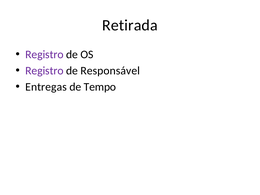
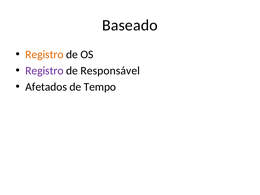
Retirada: Retirada -> Baseado (130, 25)
Registro colour: purple -> orange (44, 55)
Entregas: Entregas -> Afetados (46, 87)
